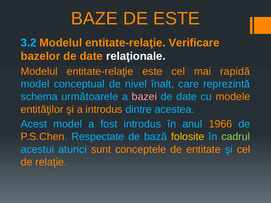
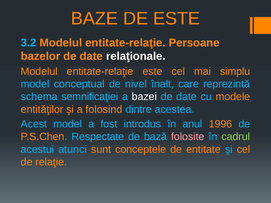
Verificare: Verificare -> Persoane (194, 43)
rapidă: rapidă -> simplu (235, 72)
următoarele: următoarele -> semnificaţiei (90, 97)
bazei colour: pink -> white (144, 97)
a introdus: introdus -> folosind (104, 109)
1966: 1966 -> 1996 (221, 124)
folosite colour: yellow -> pink (188, 137)
